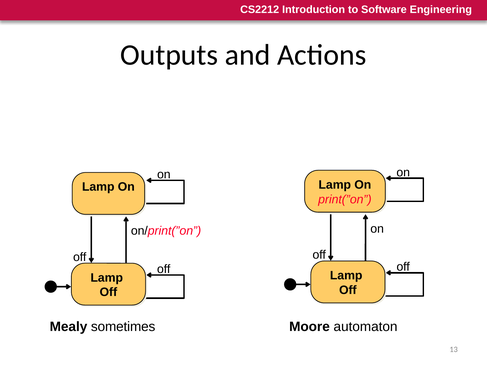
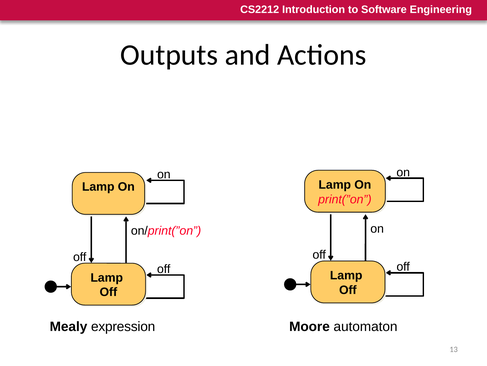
sometimes: sometimes -> expression (123, 326)
